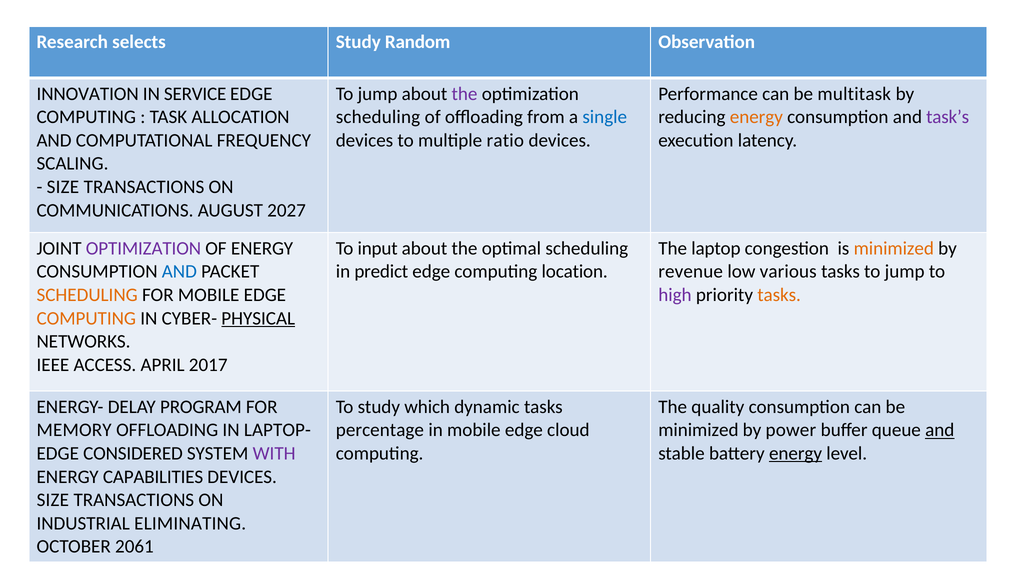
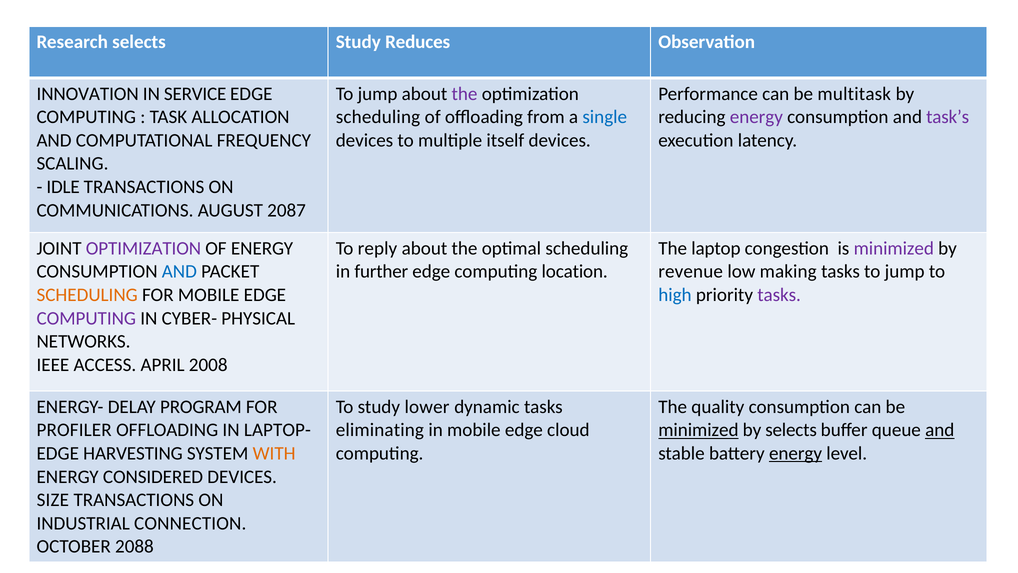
Random: Random -> Reduces (418, 42)
energy colour: orange -> purple (756, 117)
ratio: ratio -> itself (505, 140)
SIZE: SIZE -> IDLE (63, 187)
2027: 2027 -> 2087 (287, 210)
input: input -> reply (377, 248)
minimized colour: orange -> purple (894, 248)
predict: predict -> further (381, 271)
various: various -> making (788, 271)
high colour: purple -> blue (675, 295)
tasks colour: orange -> purple (779, 295)
COMPUTING colour: orange -> purple (86, 318)
PHYSICAL underline: present -> none (258, 318)
2017: 2017 -> 2008 (208, 365)
which: which -> lower (427, 407)
MEMORY: MEMORY -> PROFILER (74, 430)
percentage: percentage -> eliminating (380, 430)
minimized underline: none -> present (698, 430)
by power: power -> selects (791, 430)
CONSIDERED: CONSIDERED -> HARVESTING (133, 453)
WITH colour: purple -> orange (274, 453)
CAPABILITIES: CAPABILITIES -> CONSIDERED (153, 476)
ELIMINATING: ELIMINATING -> CONNECTION (190, 523)
2061: 2061 -> 2088 (134, 546)
